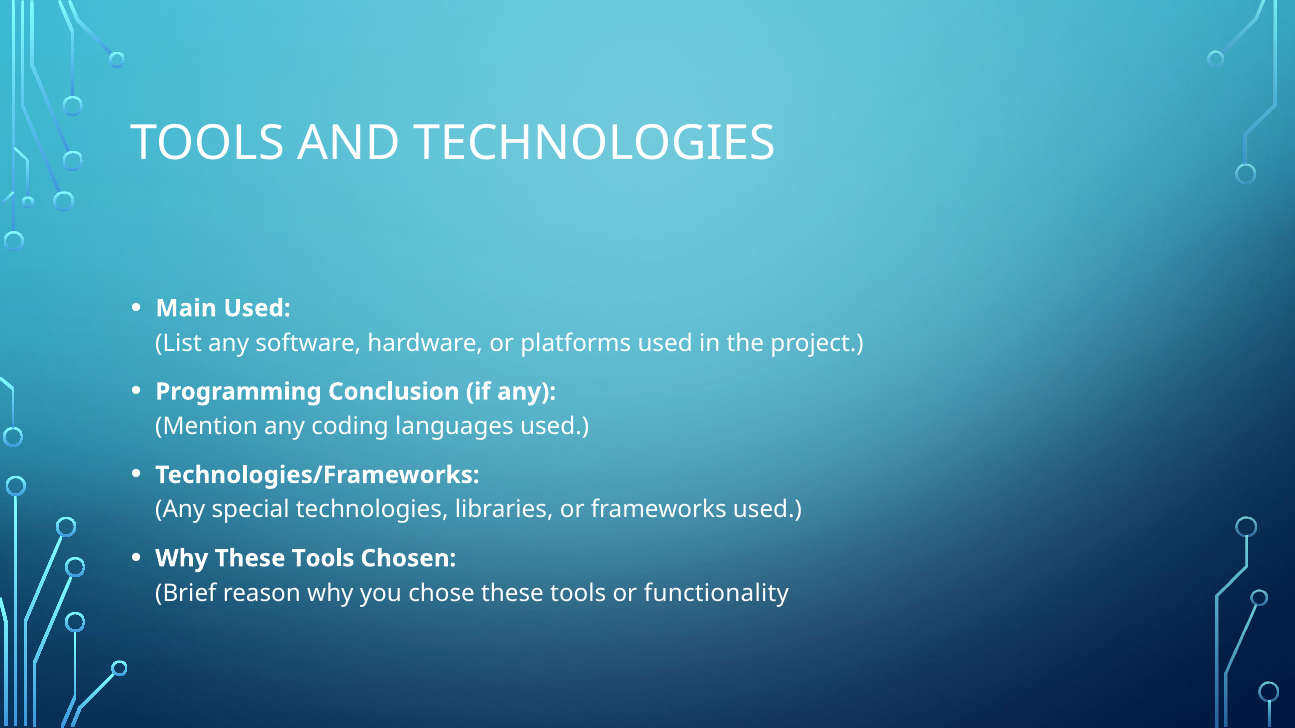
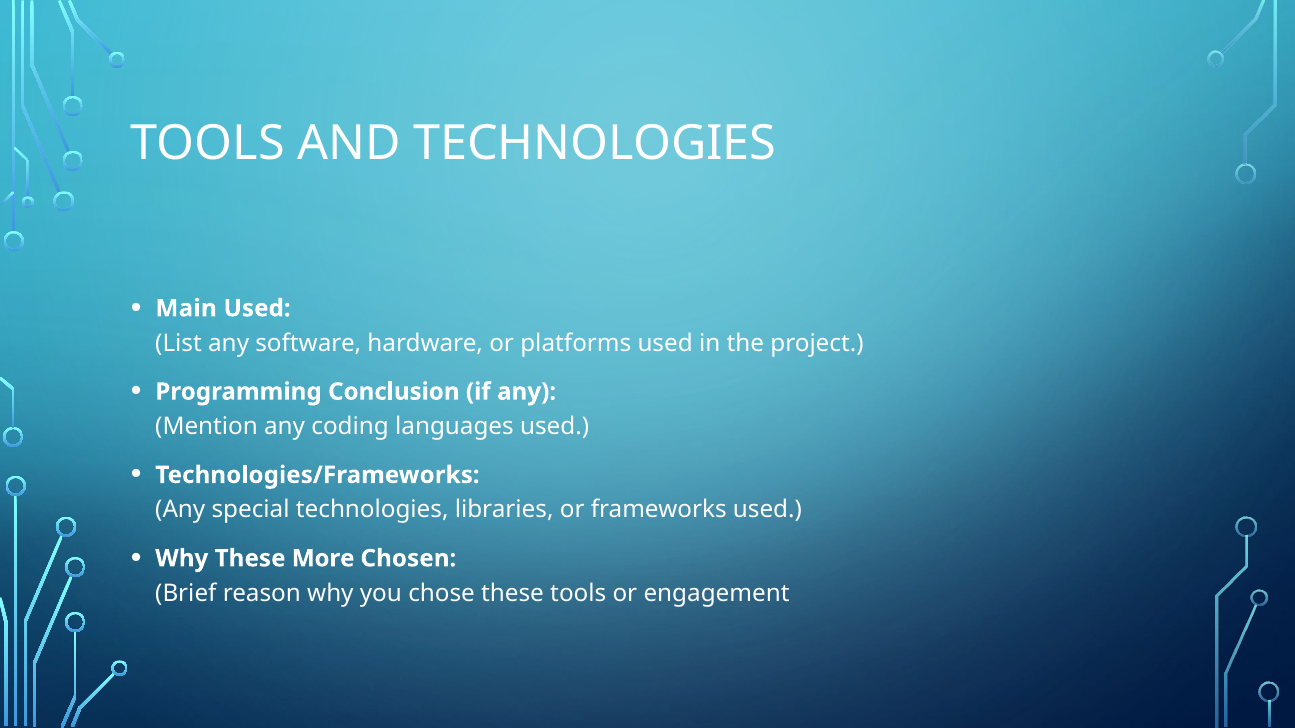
Why These Tools: Tools -> More (323, 559)
functionality: functionality -> engagement (717, 594)
